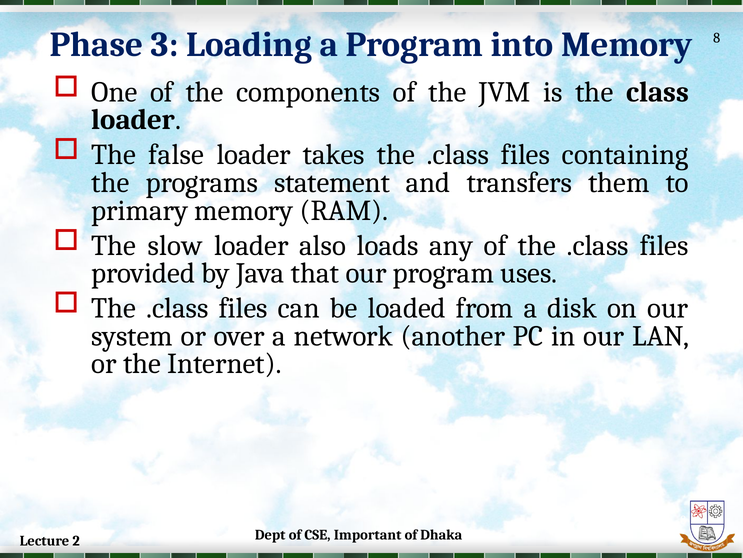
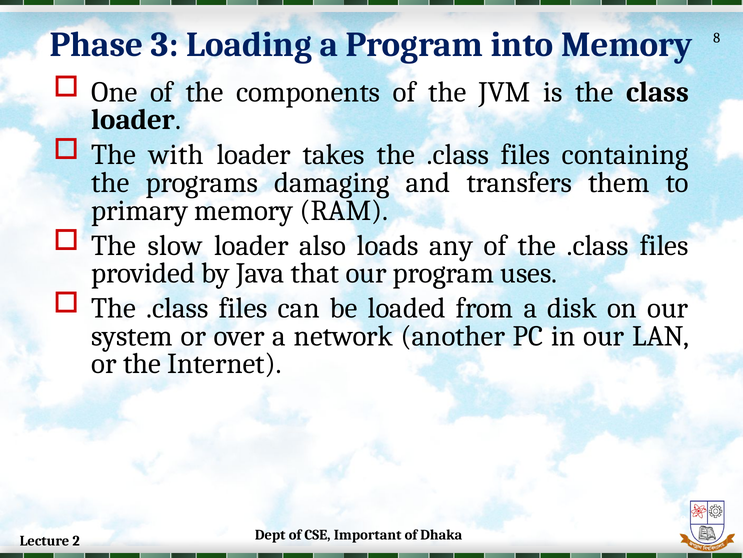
false: false -> with (176, 155)
statement: statement -> damaging (332, 182)
